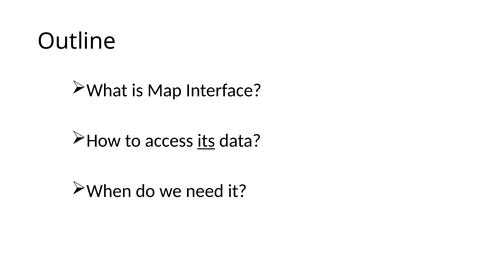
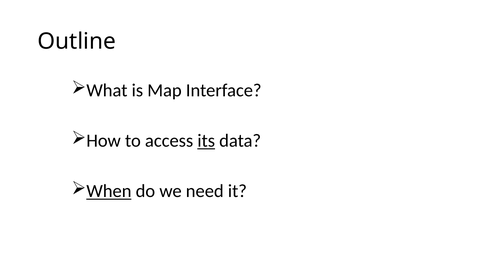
When underline: none -> present (109, 191)
